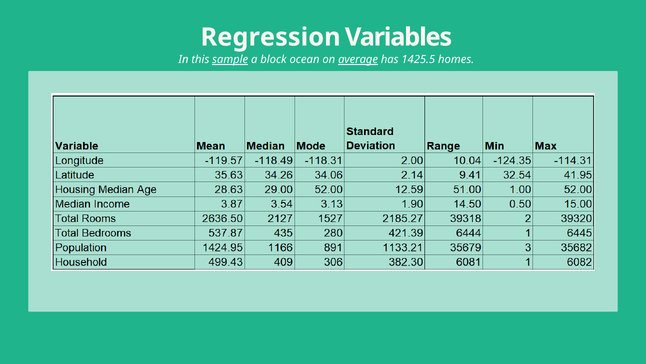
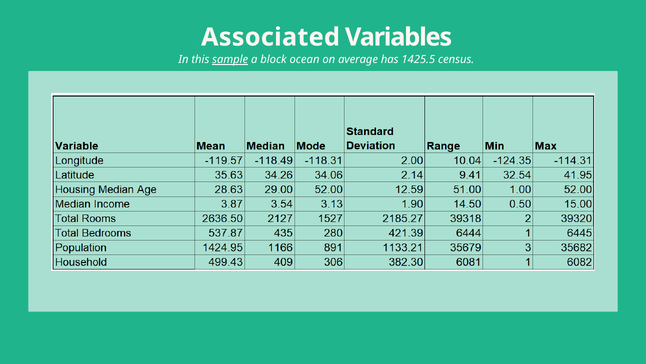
Regression: Regression -> Associated (271, 37)
average underline: present -> none (358, 60)
homes: homes -> census (456, 60)
